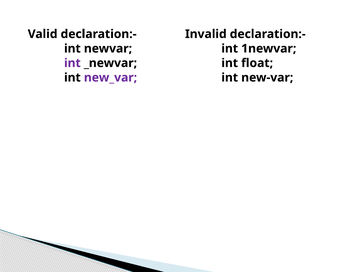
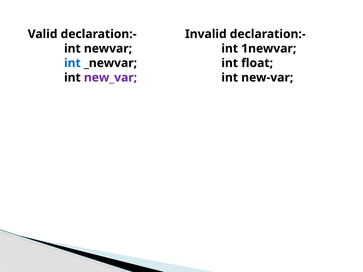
int colour: purple -> blue (72, 63)
